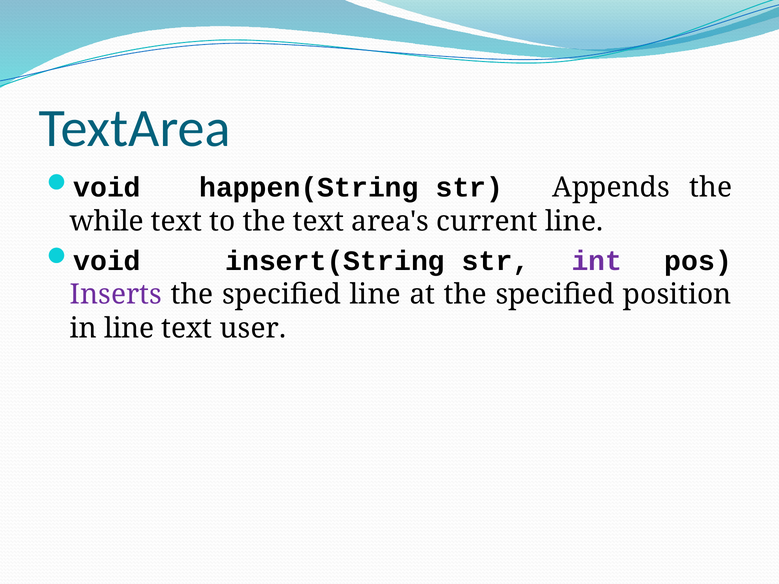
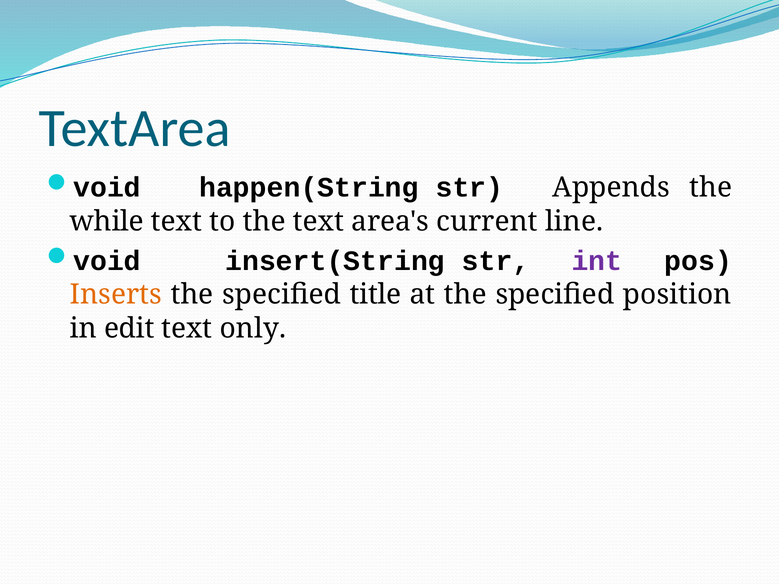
Inserts colour: purple -> orange (116, 295)
specified line: line -> title (375, 295)
in line: line -> edit (129, 329)
user: user -> only (253, 329)
